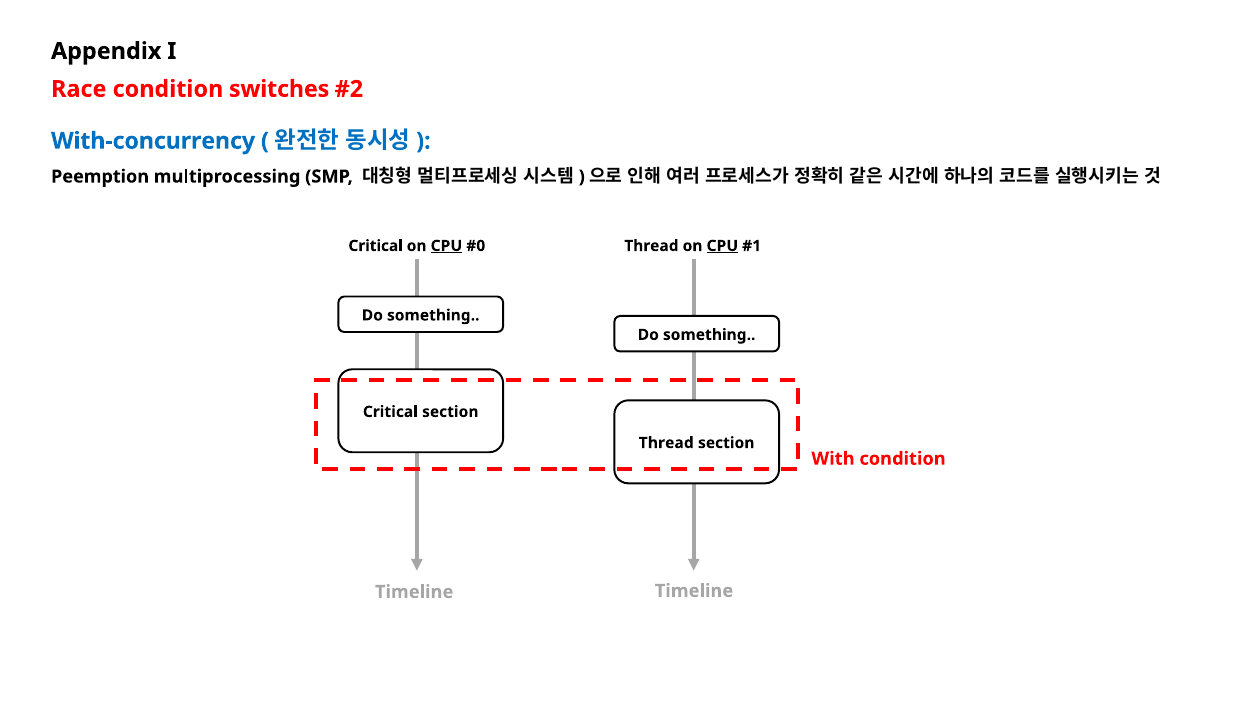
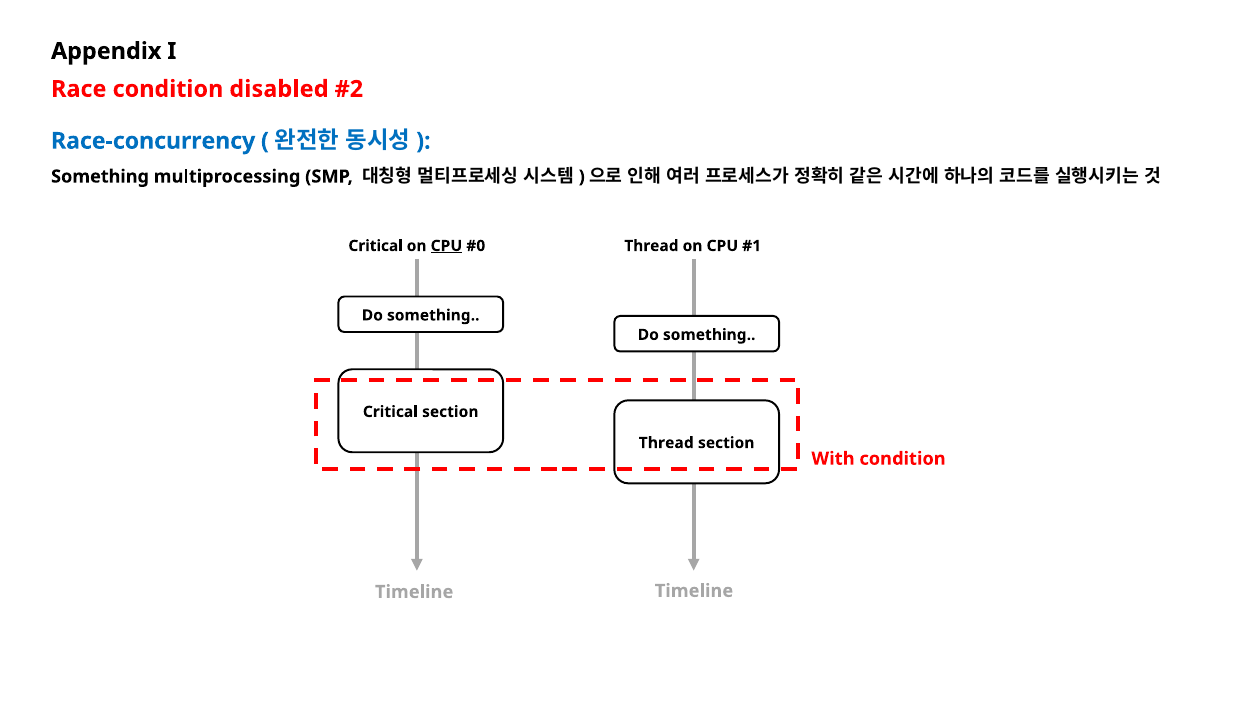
switches: switches -> disabled (279, 89)
With-concurrency: With-concurrency -> Race-concurrency (153, 141)
Peemption: Peemption -> Something (100, 177)
CPU underline: present -> none (722, 246)
